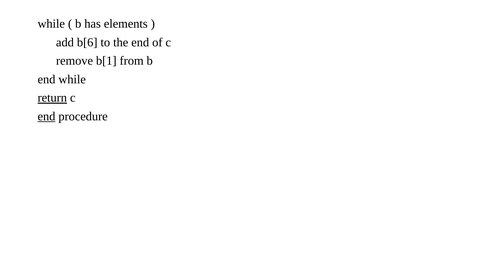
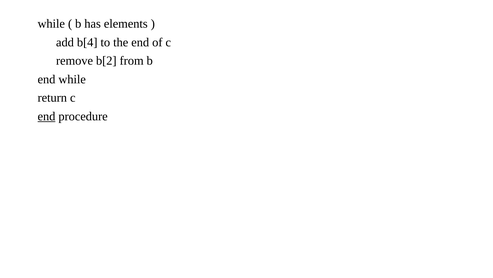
b[6: b[6 -> b[4 (87, 42)
b[1: b[1 -> b[2 (106, 61)
return underline: present -> none (52, 98)
